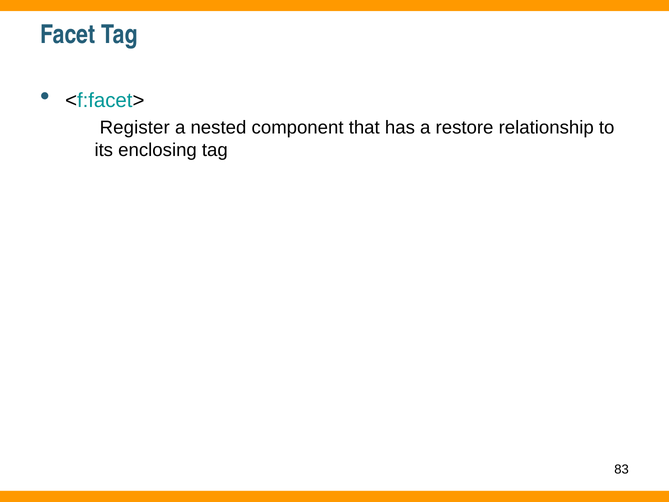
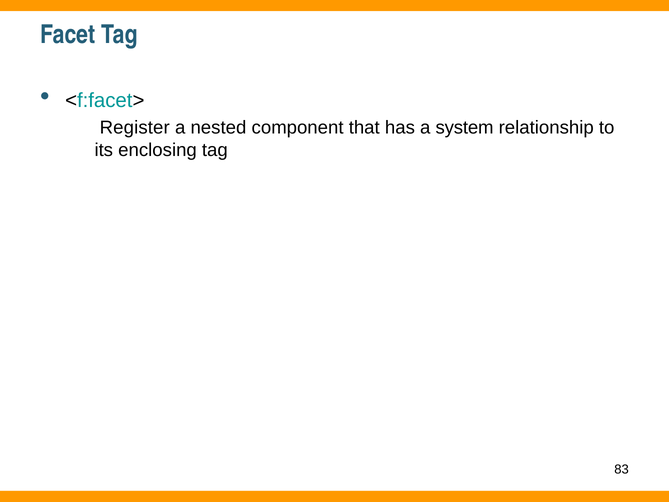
restore: restore -> system (465, 128)
